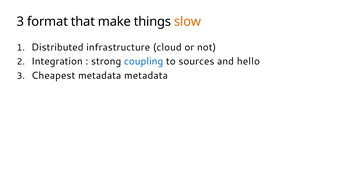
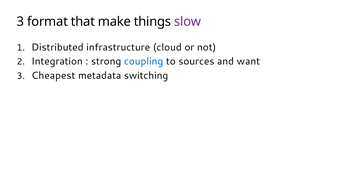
slow colour: orange -> purple (188, 22)
hello: hello -> want (248, 61)
metadata metadata: metadata -> switching (146, 76)
